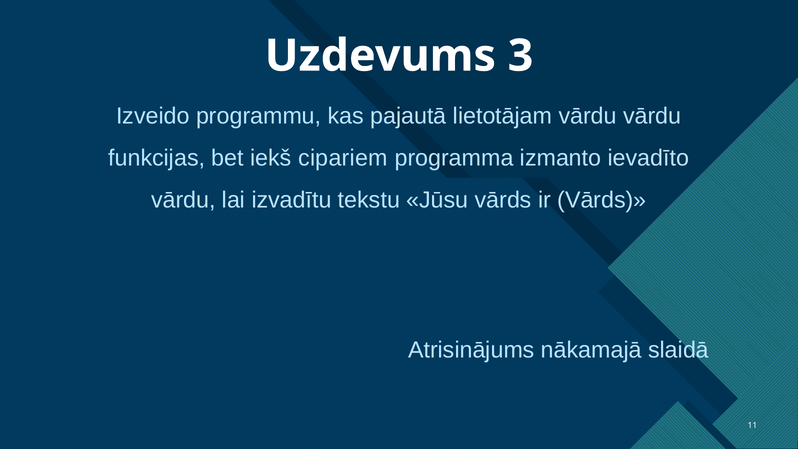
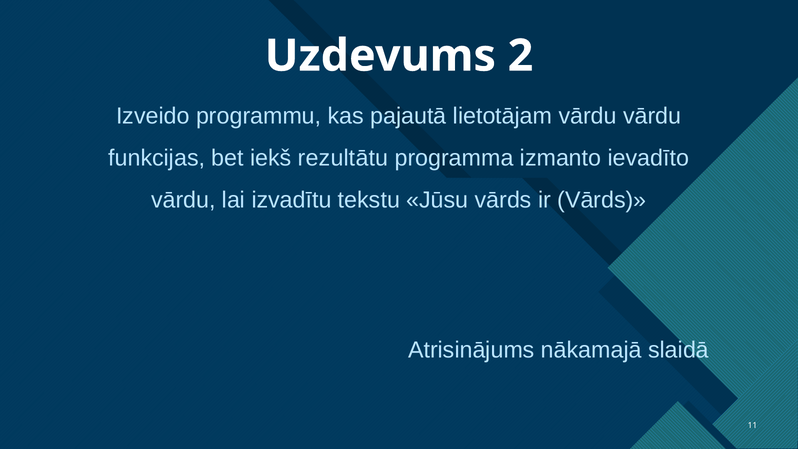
3: 3 -> 2 (520, 56)
cipariem: cipariem -> rezultātu (343, 158)
